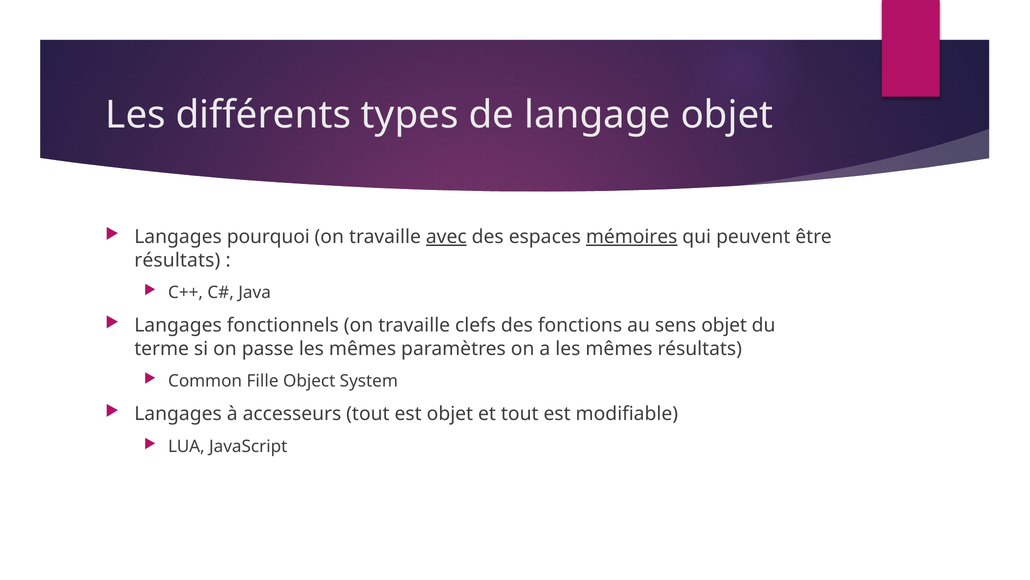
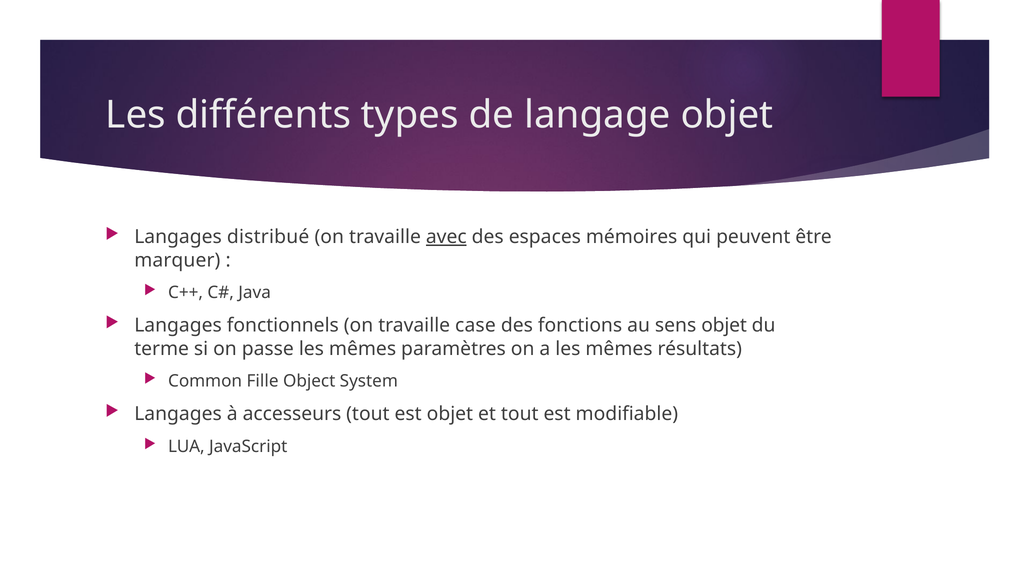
pourquoi: pourquoi -> distribué (268, 237)
mémoires underline: present -> none (632, 237)
résultats: résultats -> marquer (177, 260)
clefs: clefs -> case (475, 325)
